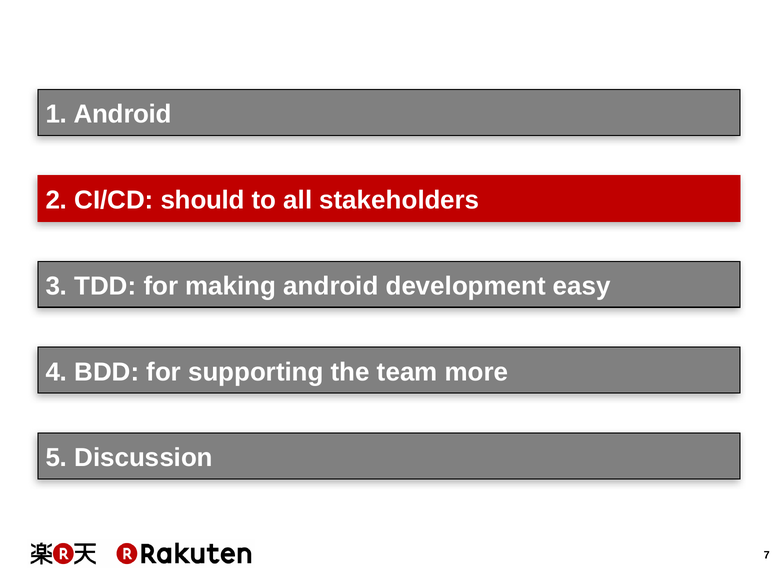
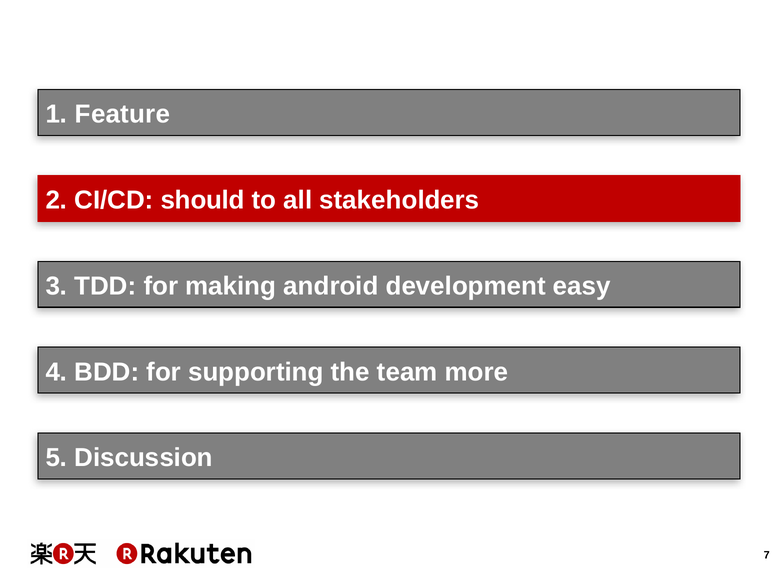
1 Android: Android -> Feature (123, 114)
